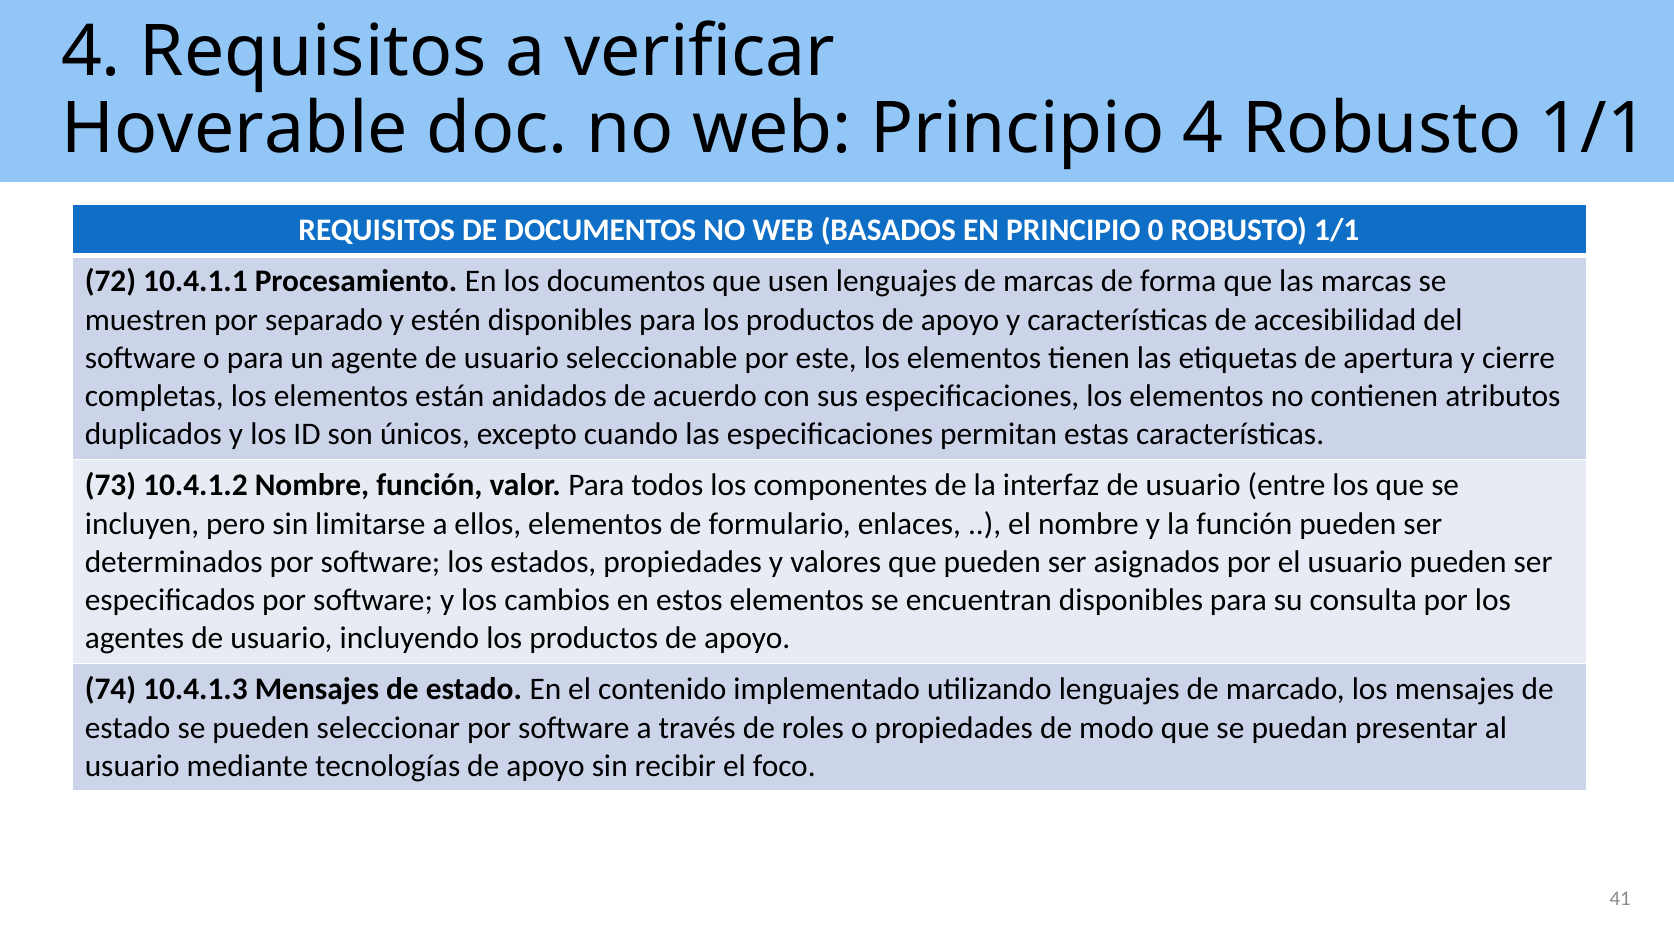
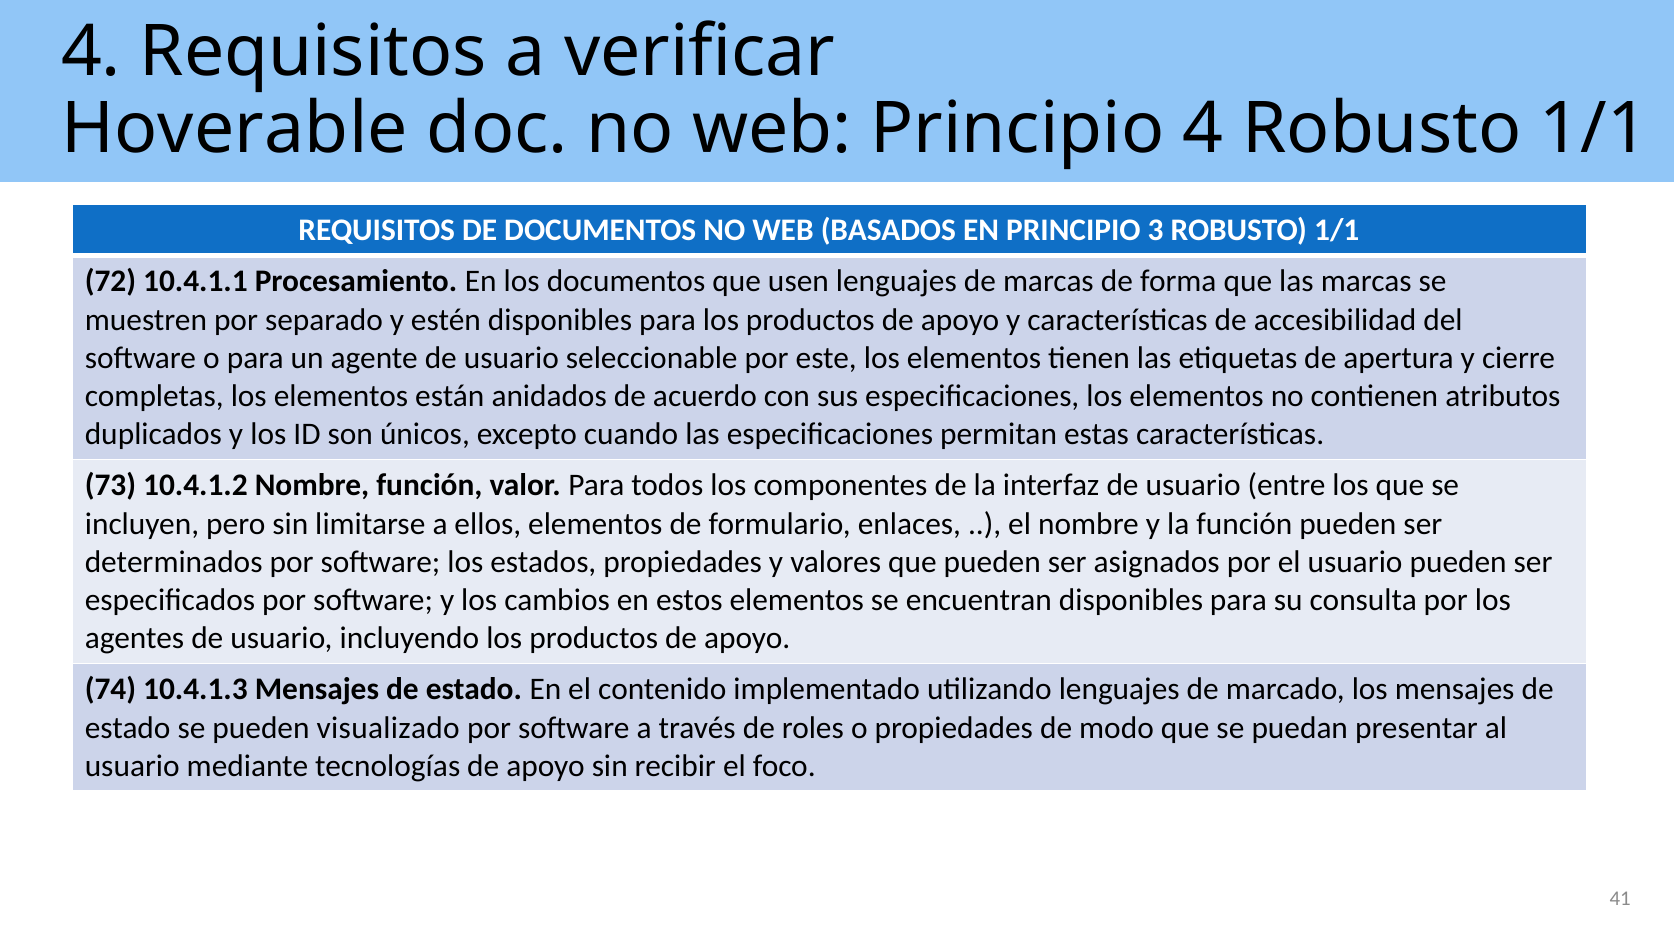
0: 0 -> 3 (1156, 231)
seleccionar: seleccionar -> visualizado (388, 728)
